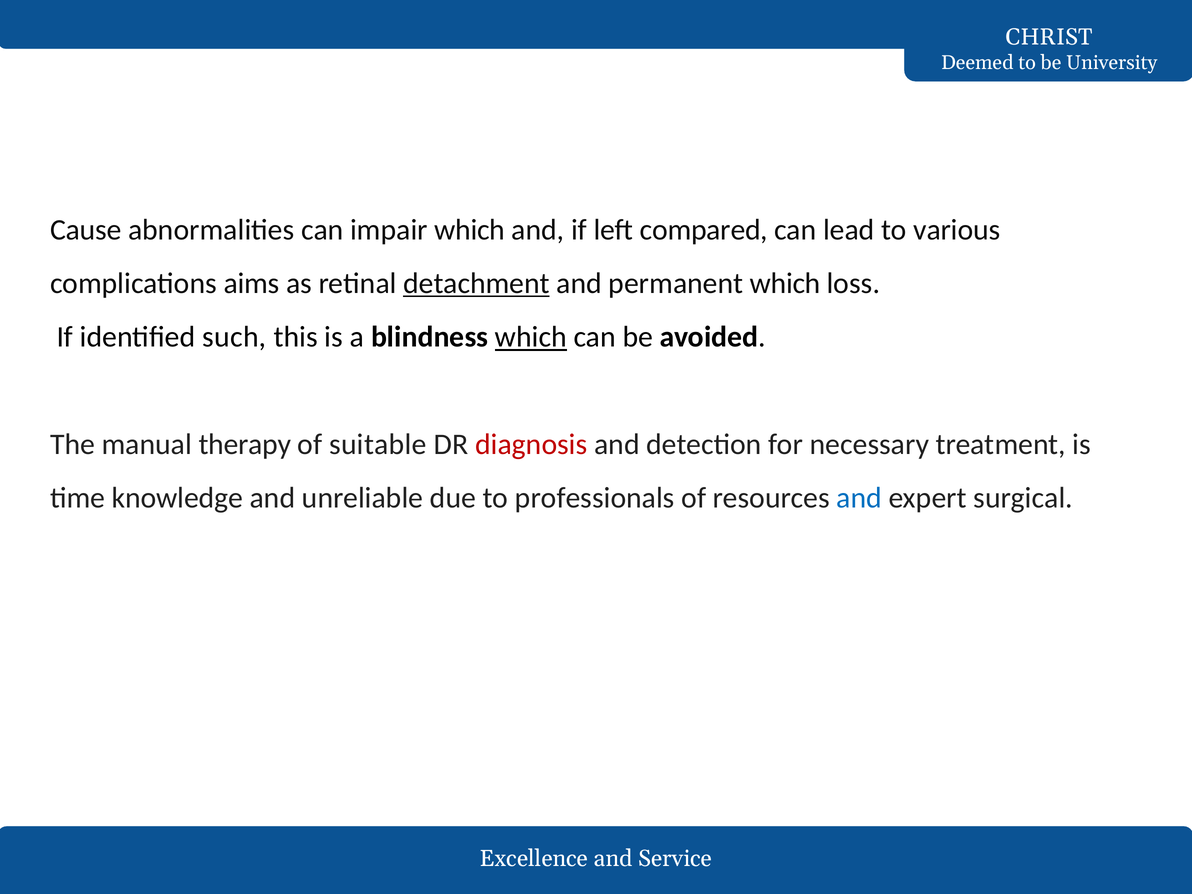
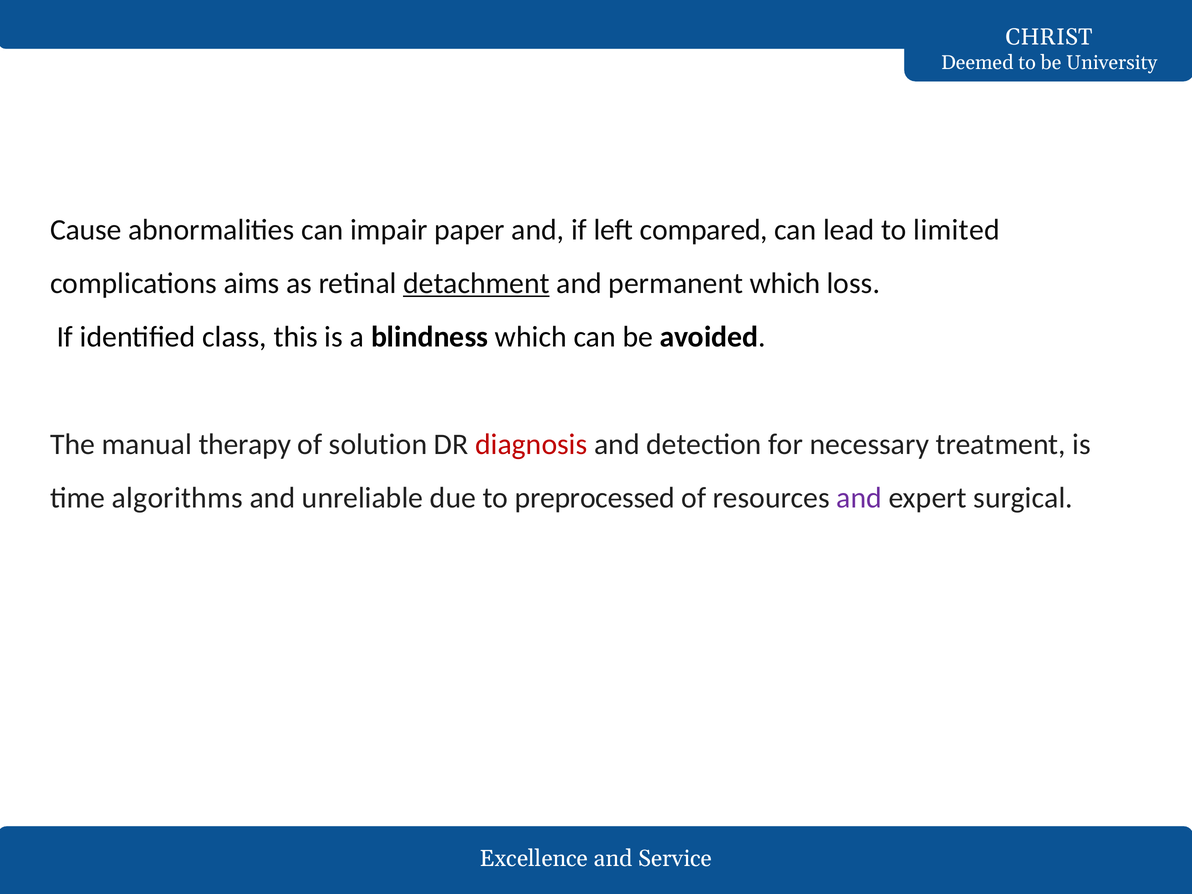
impair which: which -> paper (470, 230)
various: various -> limited (957, 230)
such: such -> class (234, 337)
which underline: present -> none (531, 337)
suitable: suitable -> solution (378, 444)
knowledge: knowledge -> algorithms (177, 498)
professionals: professionals -> preprocessed (595, 498)
and colour: blue -> purple (859, 498)
